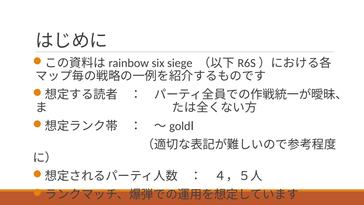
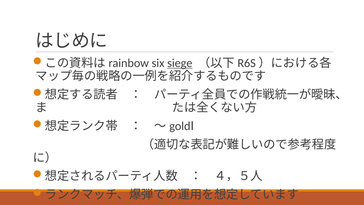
siege underline: none -> present (180, 63)
